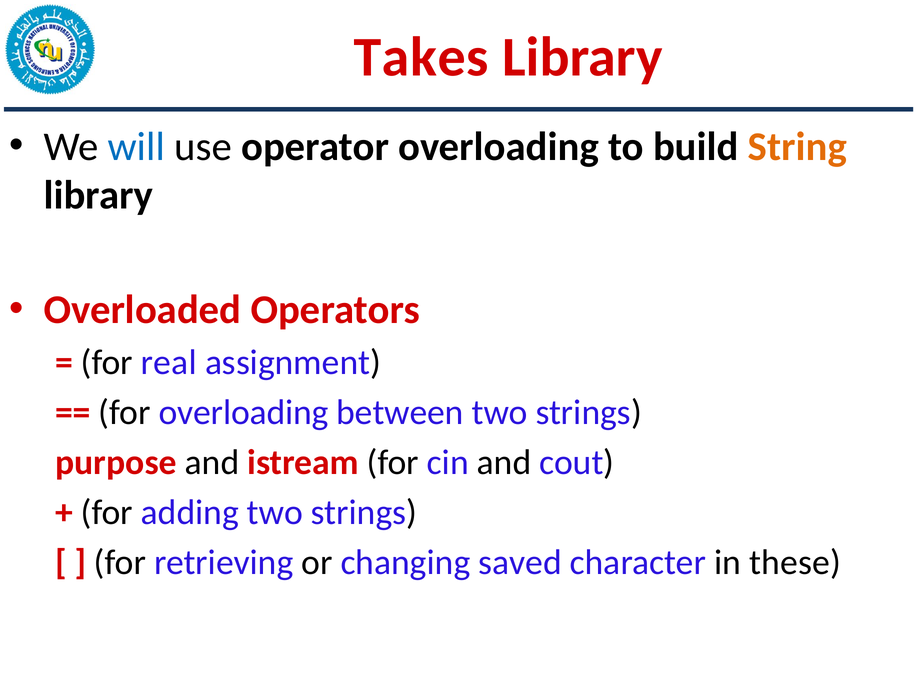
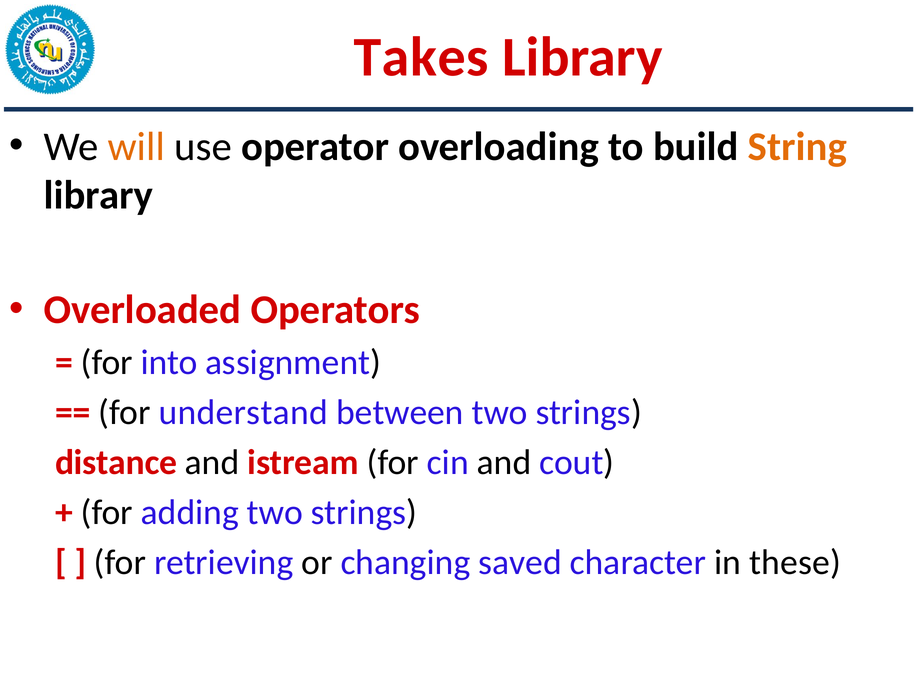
will colour: blue -> orange (136, 147)
real: real -> into (169, 362)
for overloading: overloading -> understand (243, 412)
purpose: purpose -> distance (116, 462)
